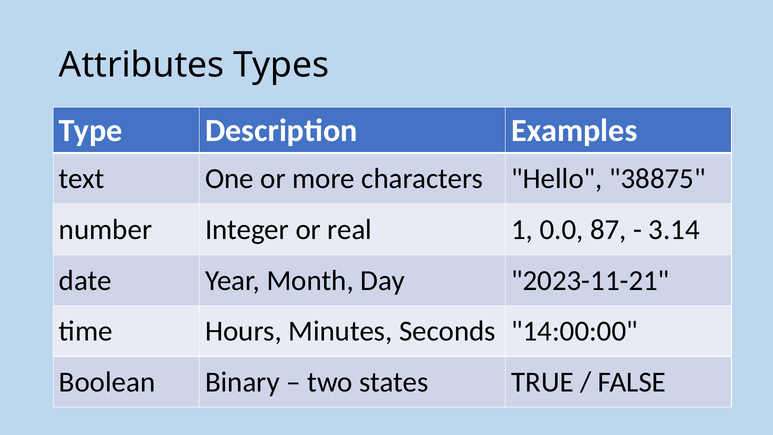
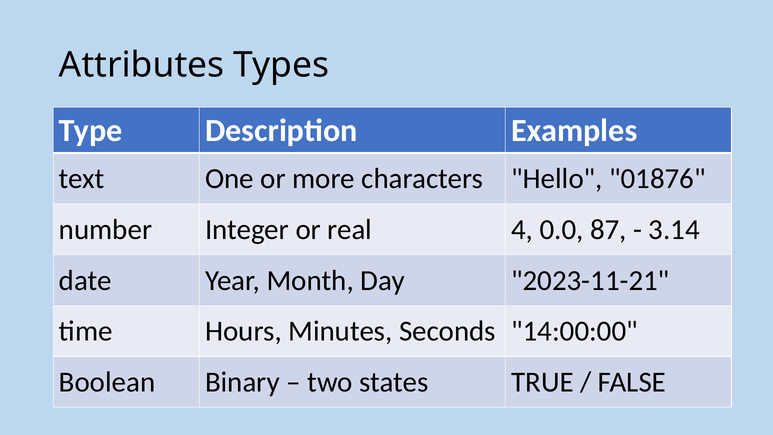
38875: 38875 -> 01876 (657, 179)
1: 1 -> 4 (522, 229)
